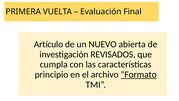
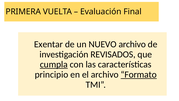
Artículo: Artículo -> Exentar (48, 44)
NUEVO abierta: abierta -> archivo (132, 44)
cumpla underline: none -> present (54, 64)
